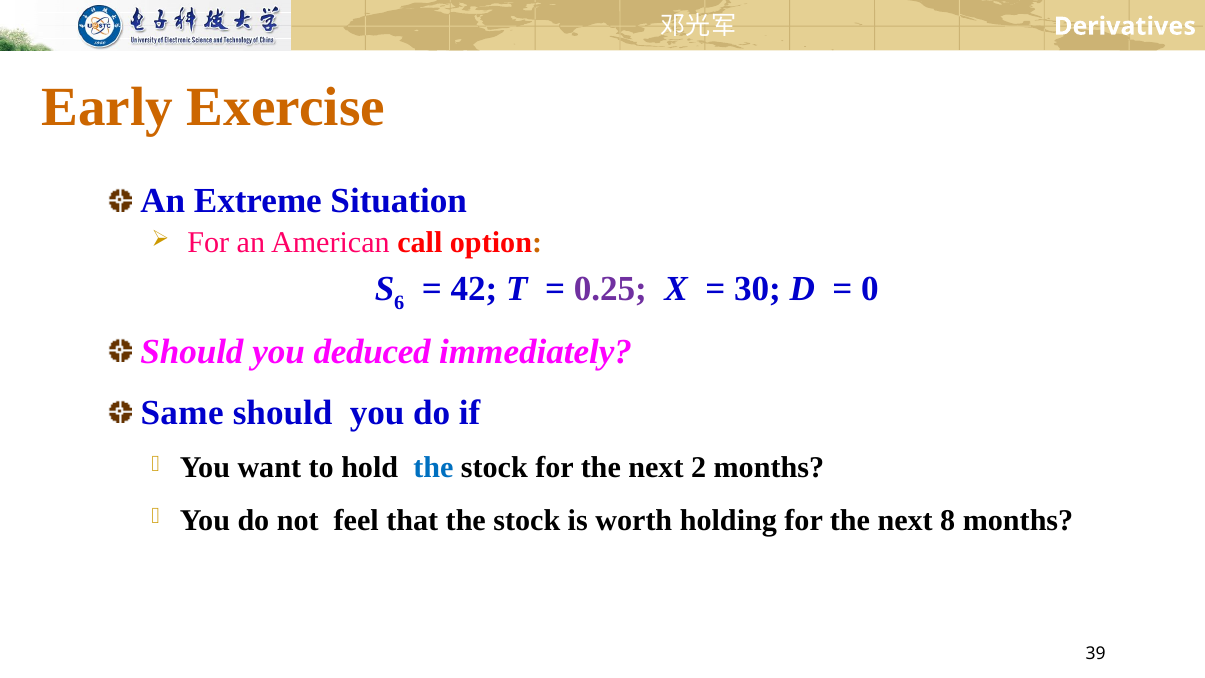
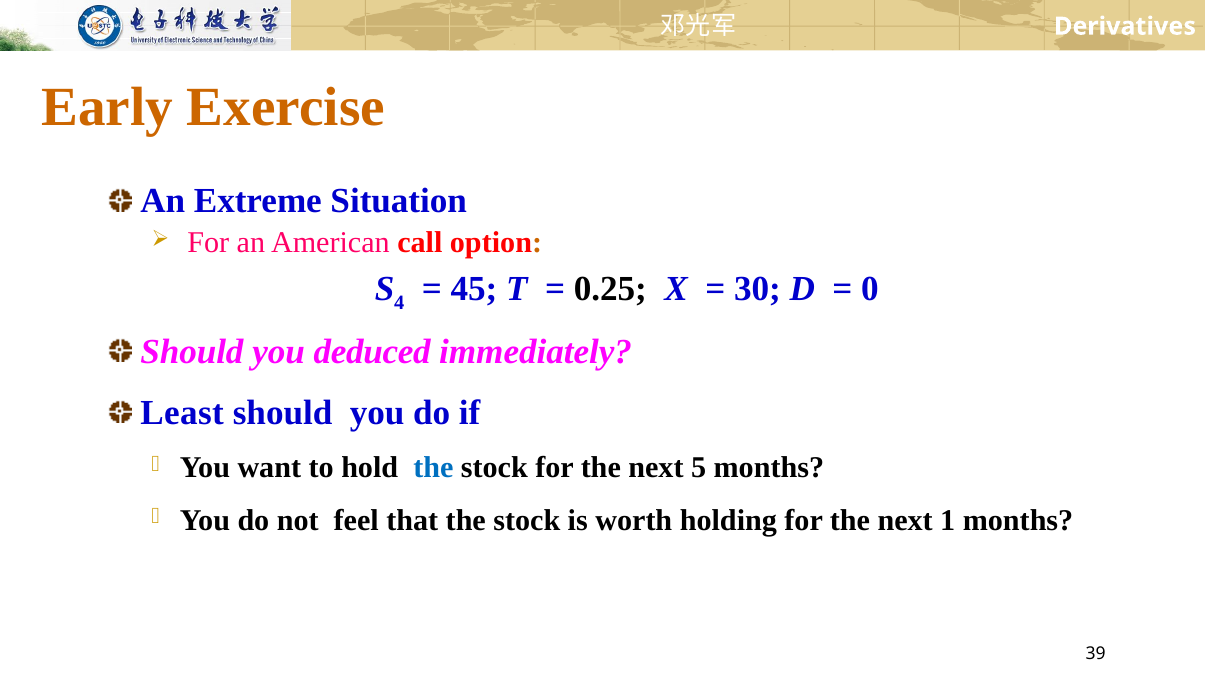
6: 6 -> 4 (399, 302)
42: 42 -> 45 (474, 289)
0.25 colour: purple -> black (610, 289)
Same: Same -> Least (182, 413)
2: 2 -> 5 (699, 468)
next 8: 8 -> 1 (948, 520)
